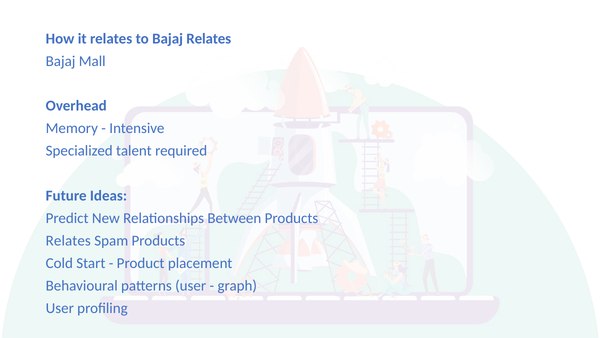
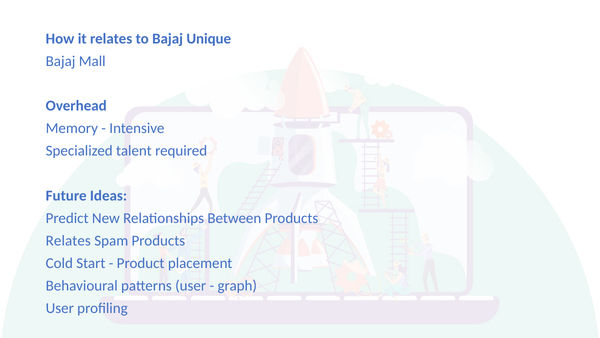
Bajaj Relates: Relates -> Unique (209, 39)
